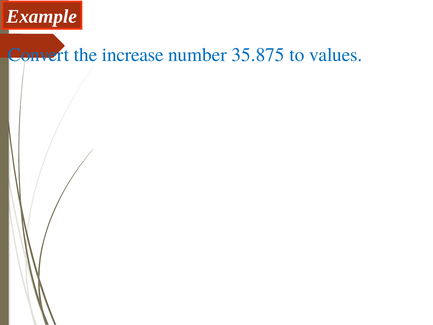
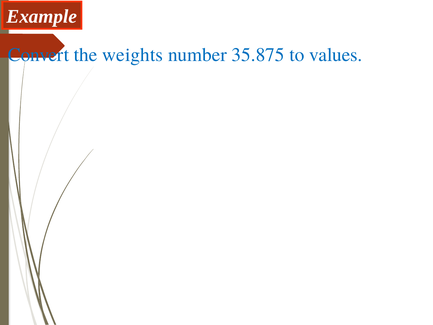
increase: increase -> weights (133, 55)
